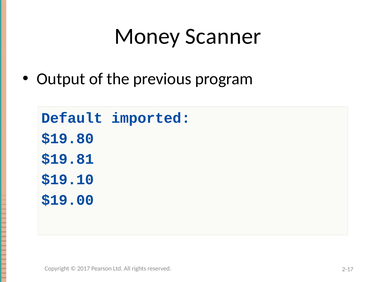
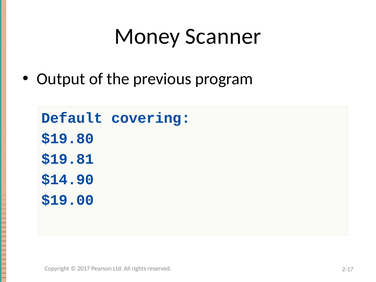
imported: imported -> covering (151, 118)
$19.10: $19.10 -> $14.90 (68, 179)
